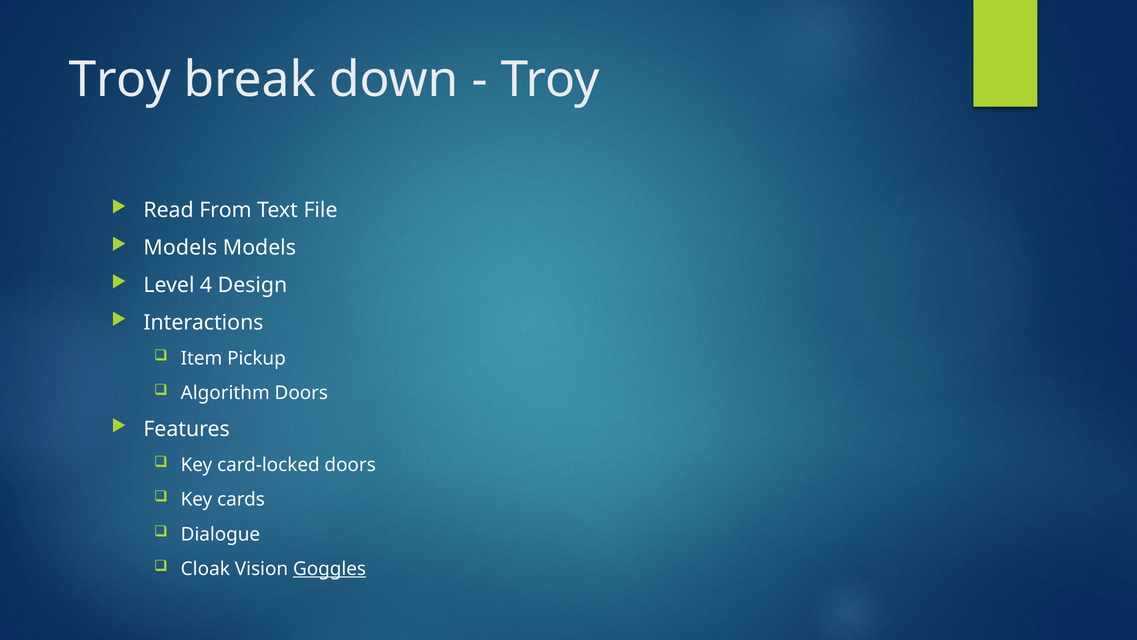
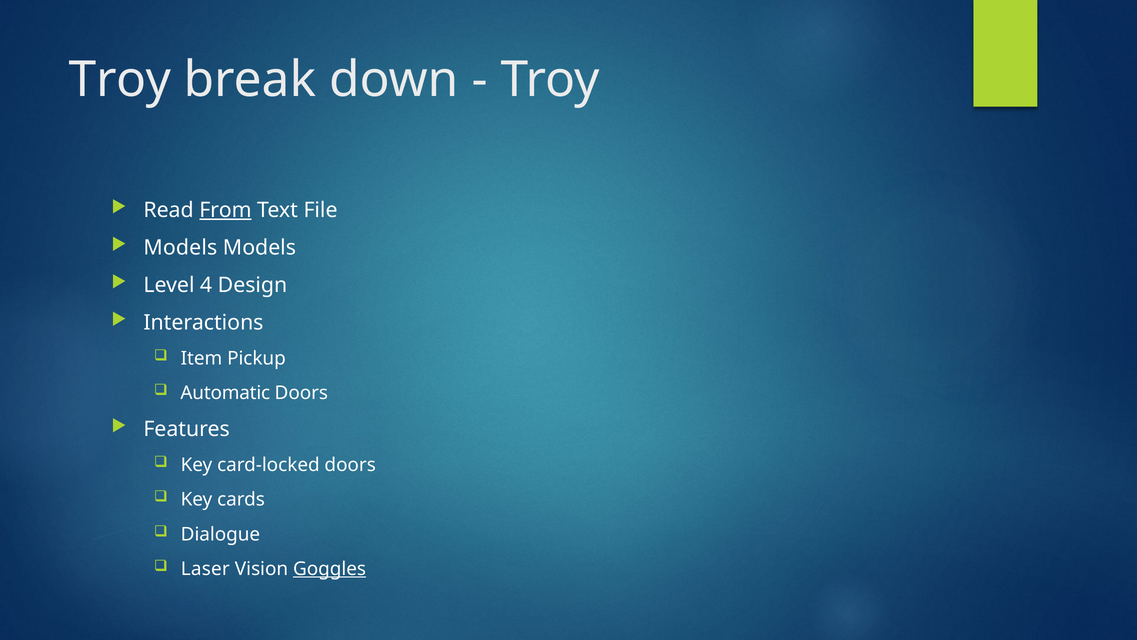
From underline: none -> present (225, 210)
Algorithm: Algorithm -> Automatic (225, 393)
Cloak: Cloak -> Laser (205, 568)
